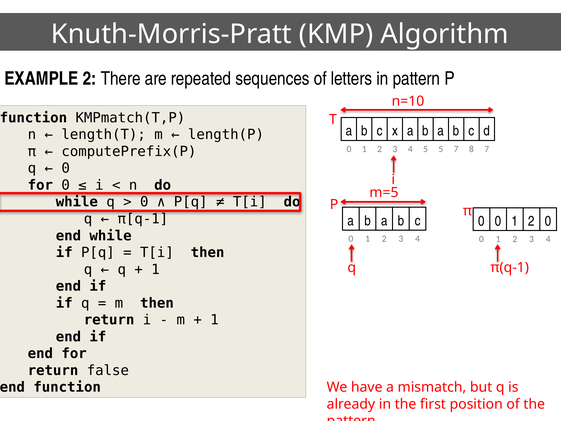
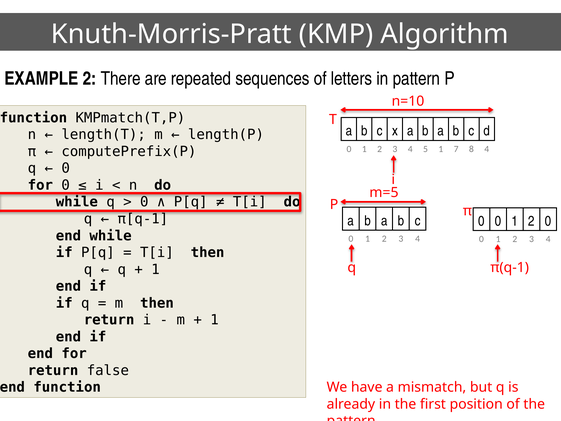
5 5: 5 -> 1 (441, 149)
8 7: 7 -> 4 (487, 149)
